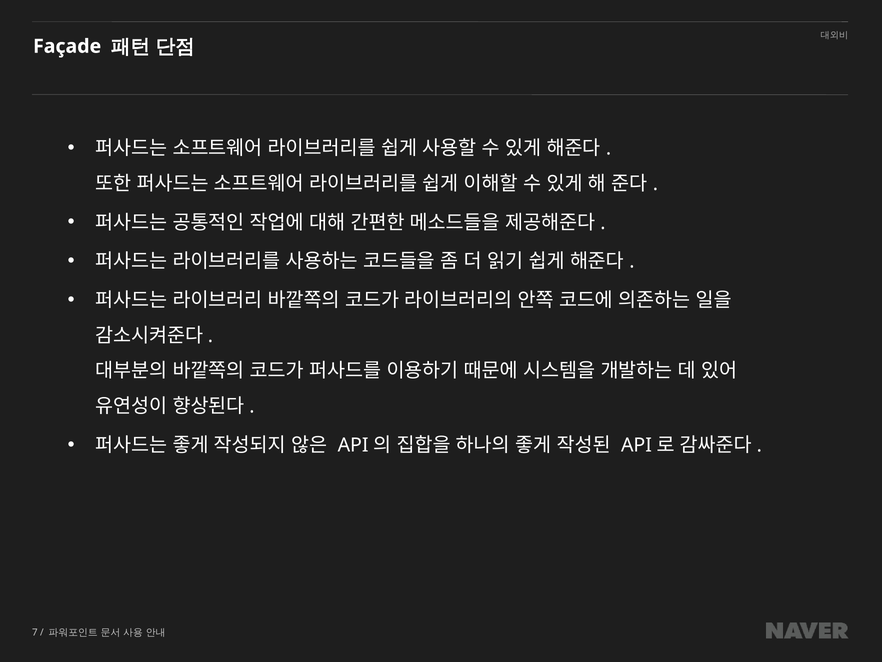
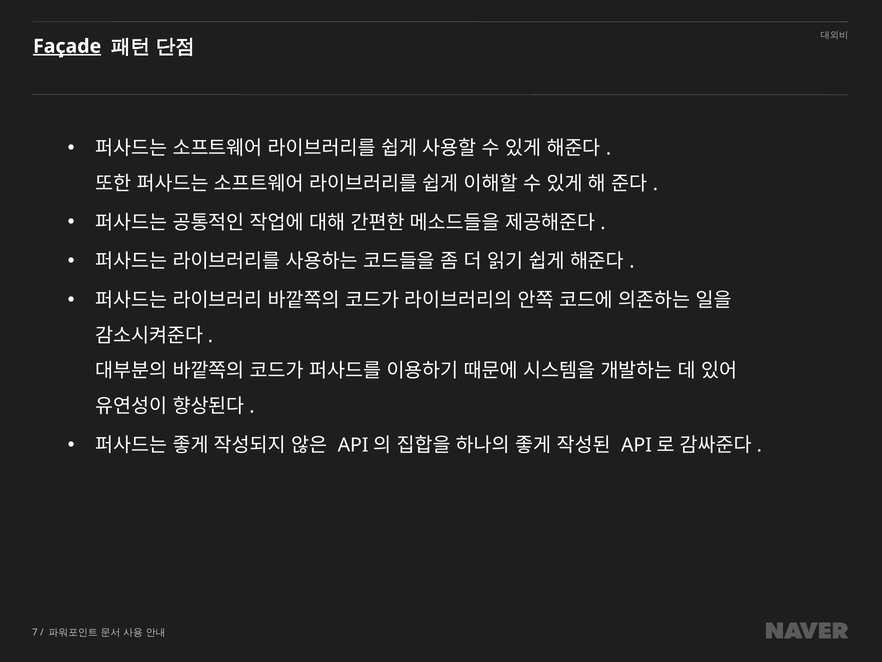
Façade underline: none -> present (67, 46)
